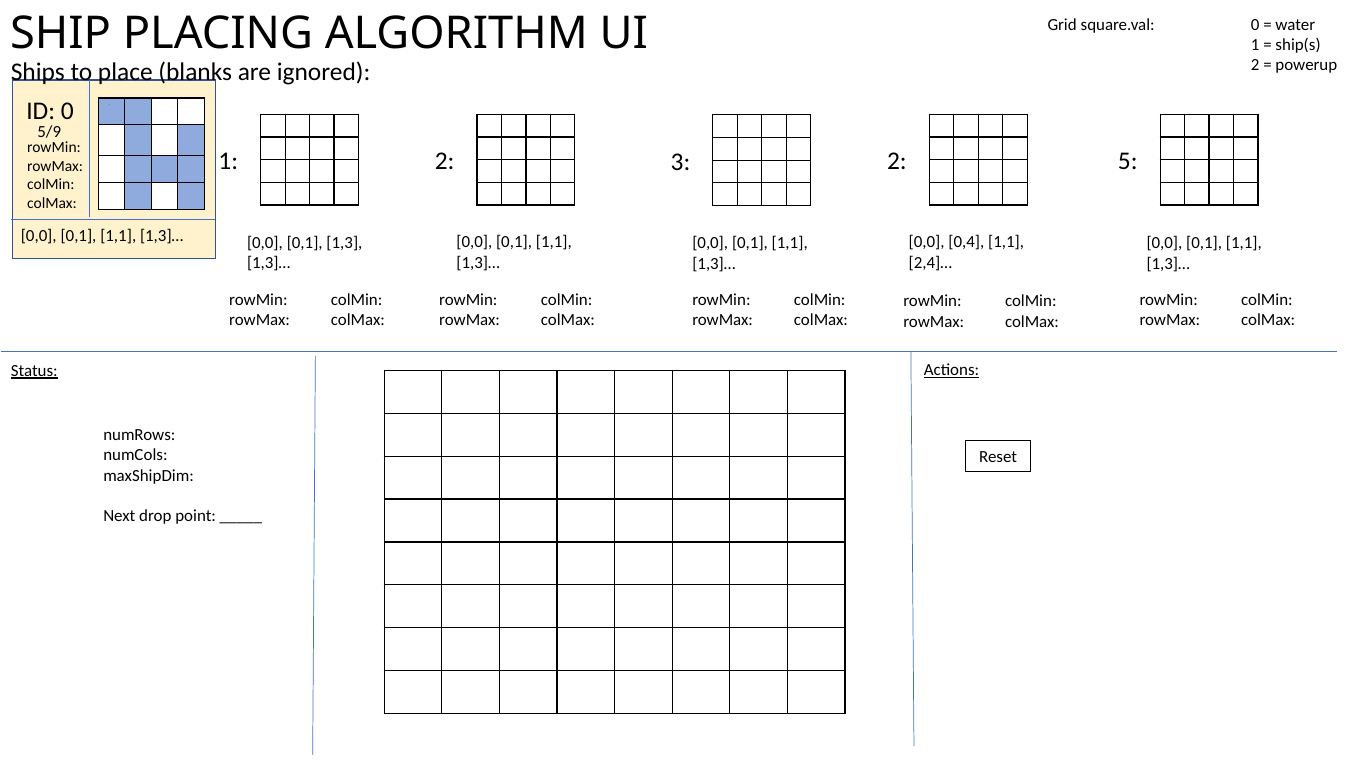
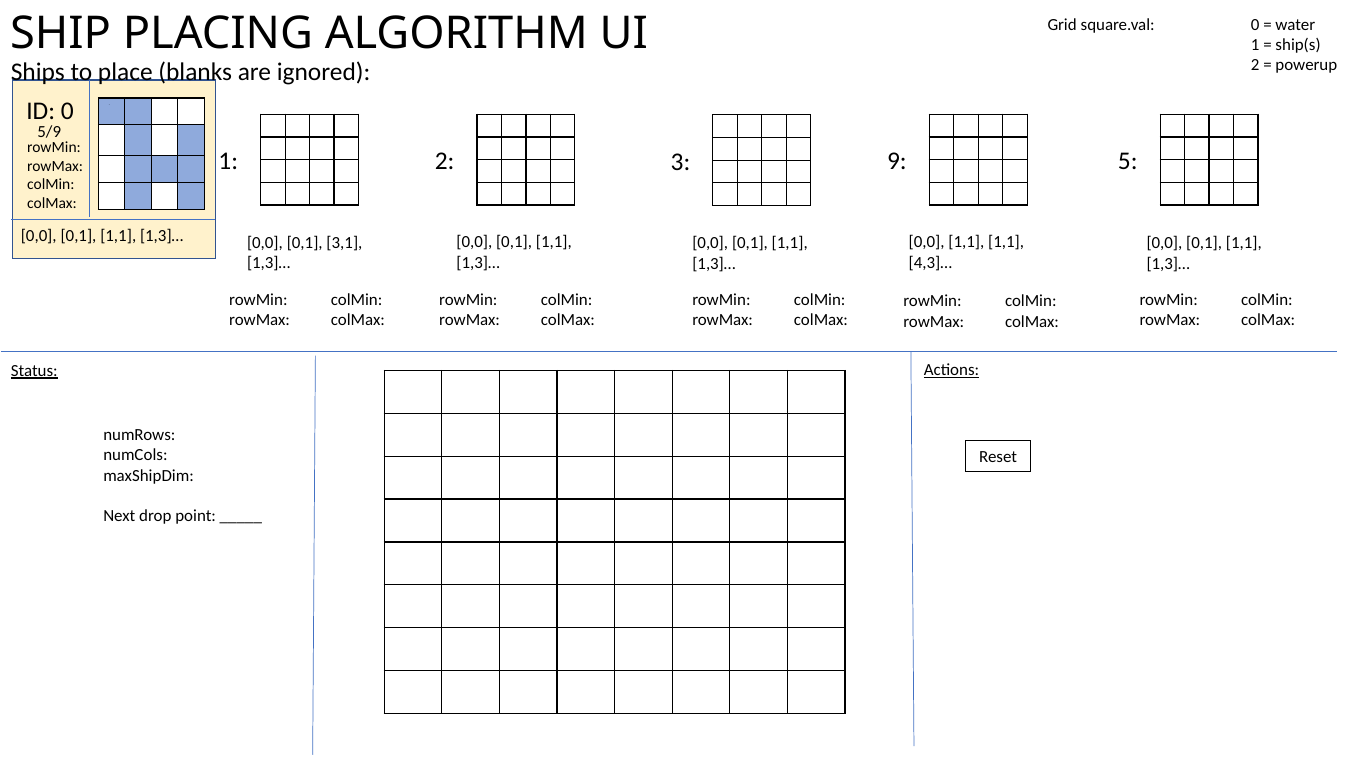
3 2: 2 -> 9 (897, 161)
1,3: 1,3 -> 3,1 (344, 242)
0,0 0,4: 0,4 -> 1,1 (966, 242)
2,4]…: 2,4]… -> 4,3]… (930, 263)
